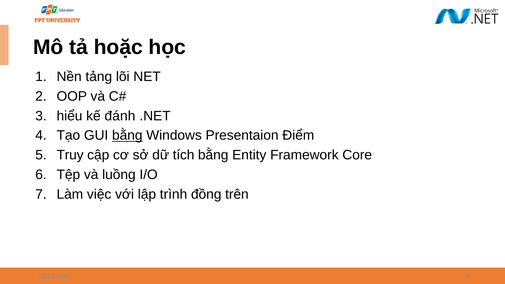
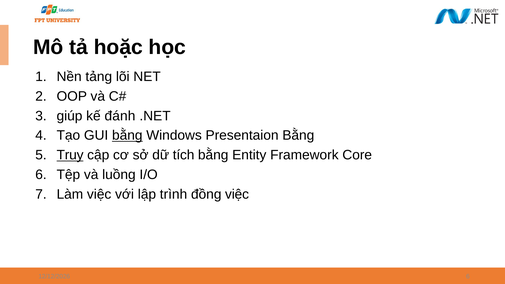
hiểu: hiểu -> giúp (70, 116)
Presentaion Điểm: Điểm -> Bằng (298, 136)
Truy underline: none -> present (70, 155)
đồng trên: trên -> việc (237, 194)
